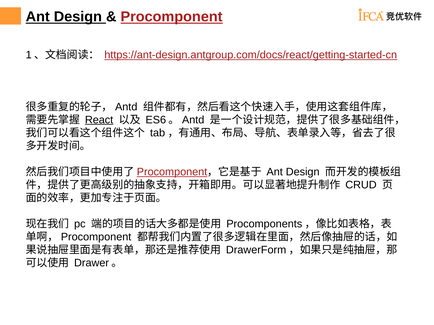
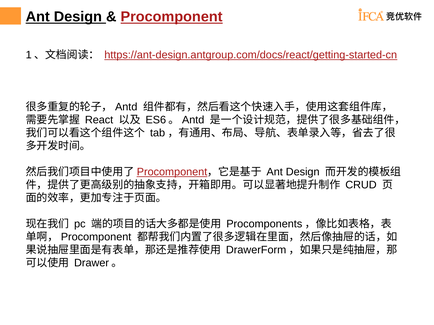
React underline: present -> none (99, 120)
